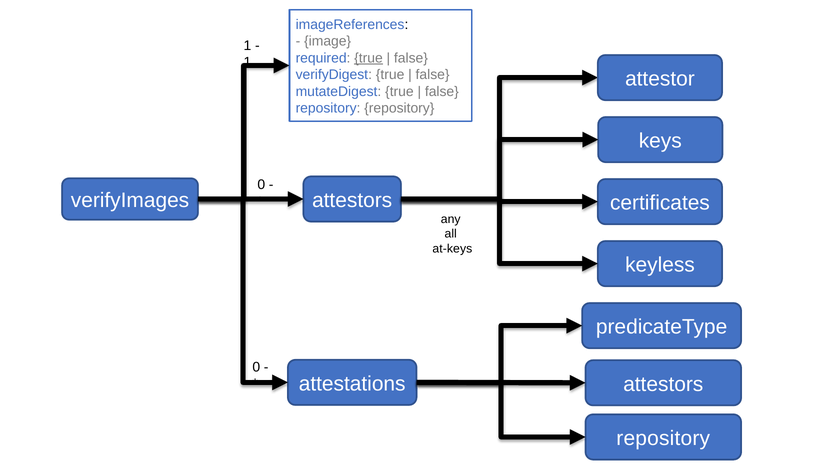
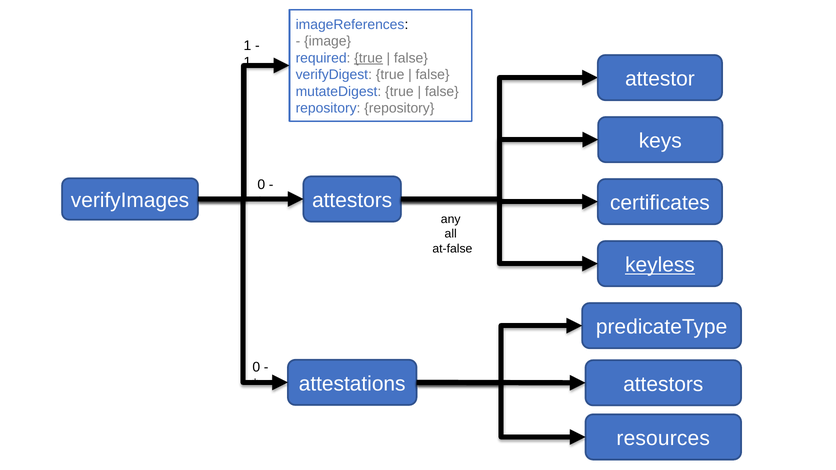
at-keys: at-keys -> at-false (452, 249)
keyless underline: none -> present (660, 265)
repository: repository -> resources (663, 439)
